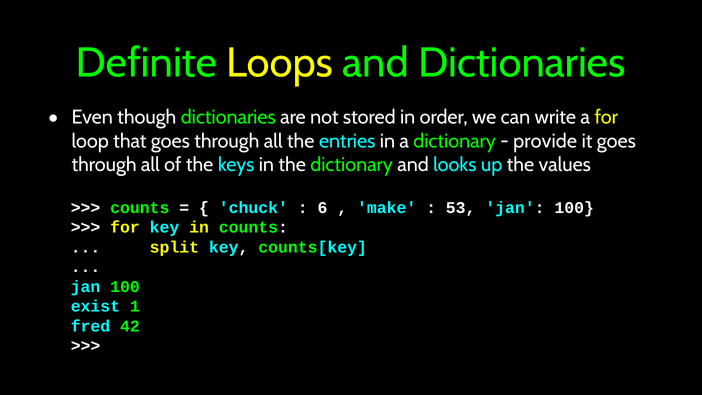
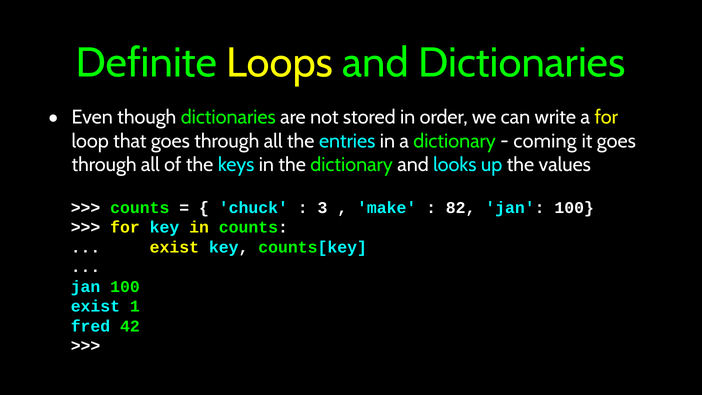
provide: provide -> coming (545, 141)
6: 6 -> 3 (322, 208)
53: 53 -> 82 (461, 208)
split: split -> exist (174, 247)
